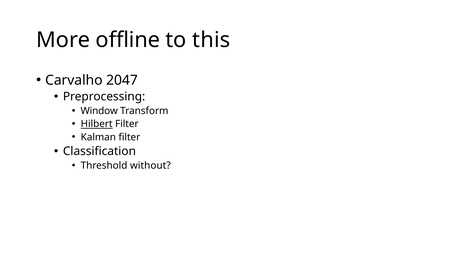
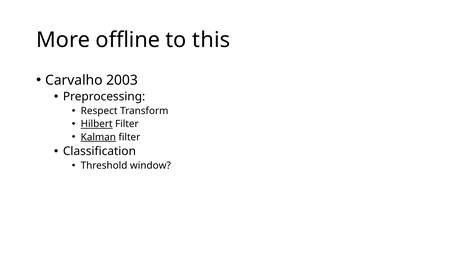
2047: 2047 -> 2003 (122, 80)
Window: Window -> Respect (99, 111)
Kalman underline: none -> present (98, 137)
without: without -> window (150, 166)
